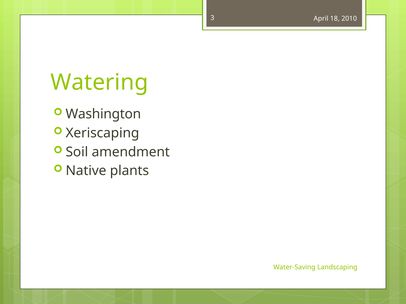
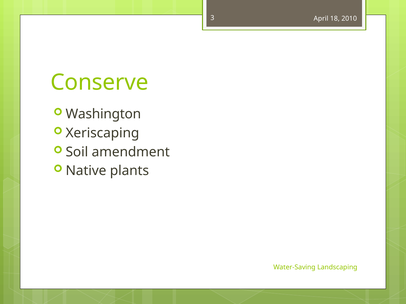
Watering: Watering -> Conserve (99, 82)
